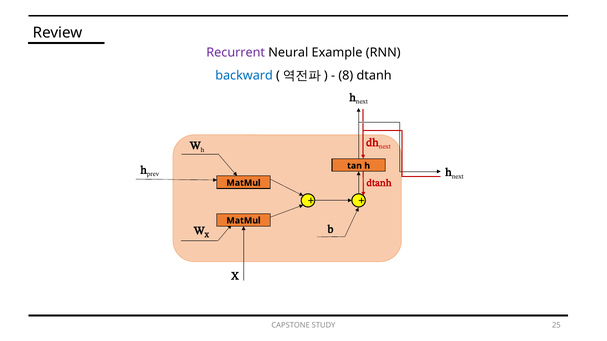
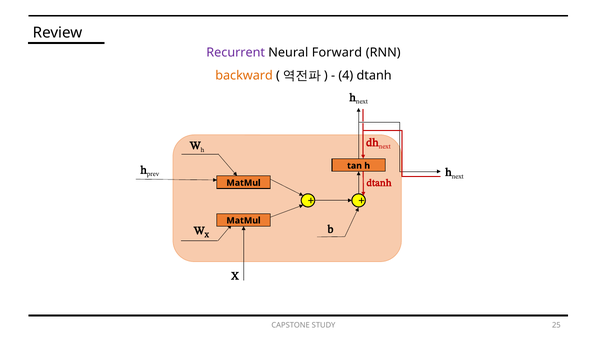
Example: Example -> Forward (337, 53)
backward colour: blue -> orange (244, 75)
8: 8 -> 4 (346, 75)
